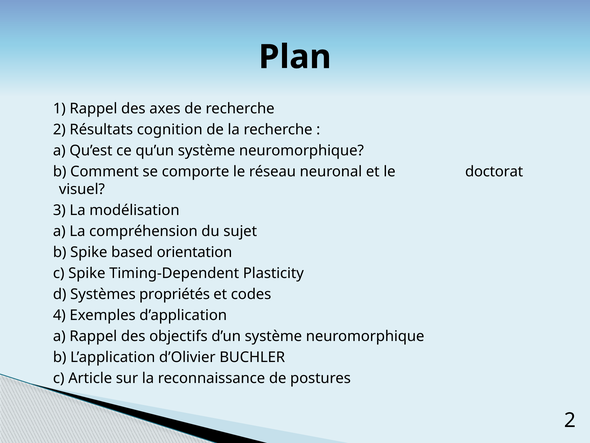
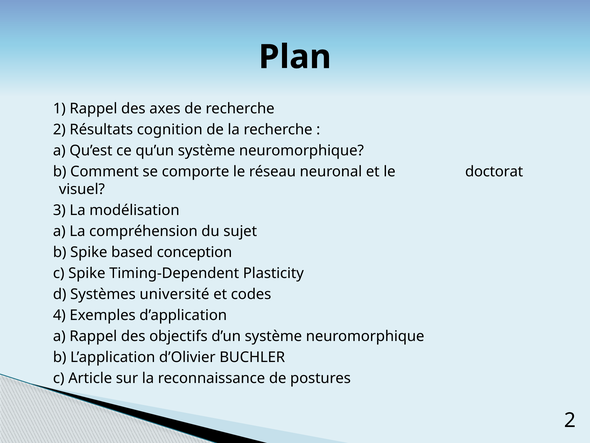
orientation: orientation -> conception (194, 252)
propriétés: propriétés -> université (174, 294)
